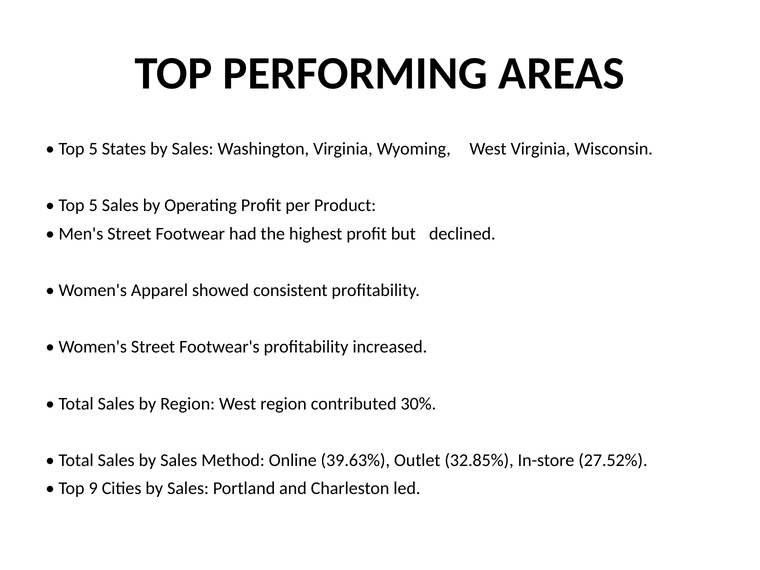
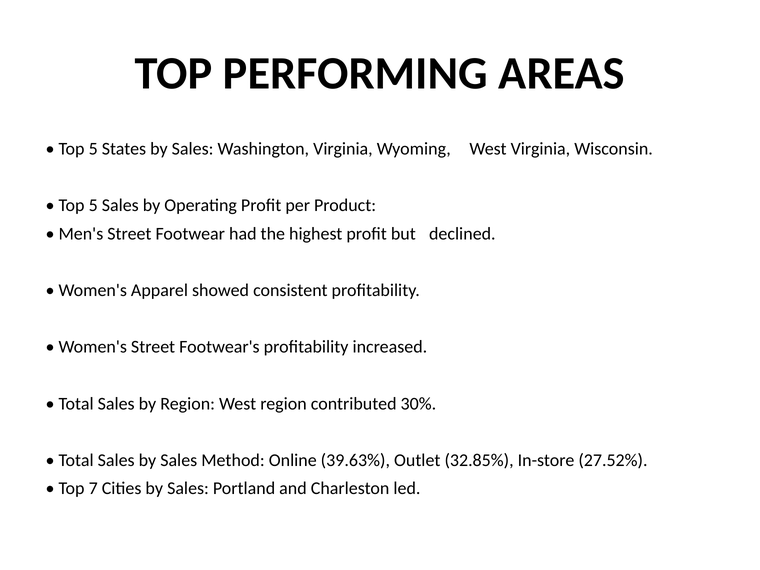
9: 9 -> 7 (93, 488)
